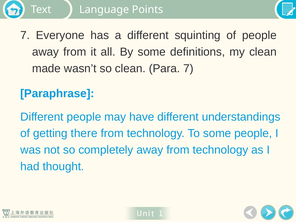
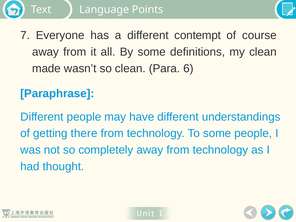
squinting: squinting -> contempt (198, 35)
of people: people -> course (259, 35)
Para 7: 7 -> 6 (188, 68)
